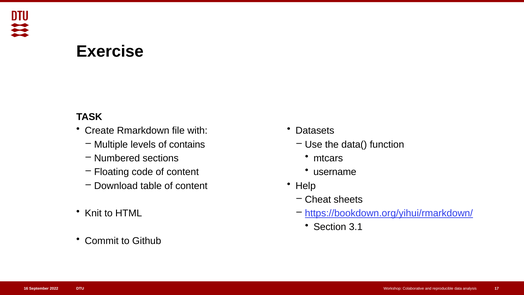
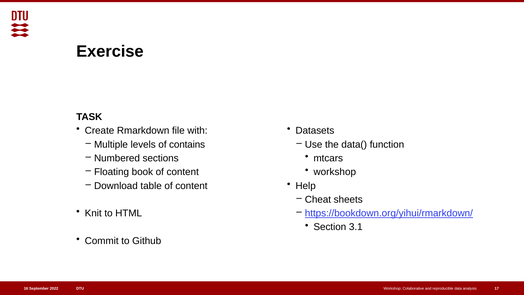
code: code -> book (142, 172)
username: username -> workshop (335, 172)
